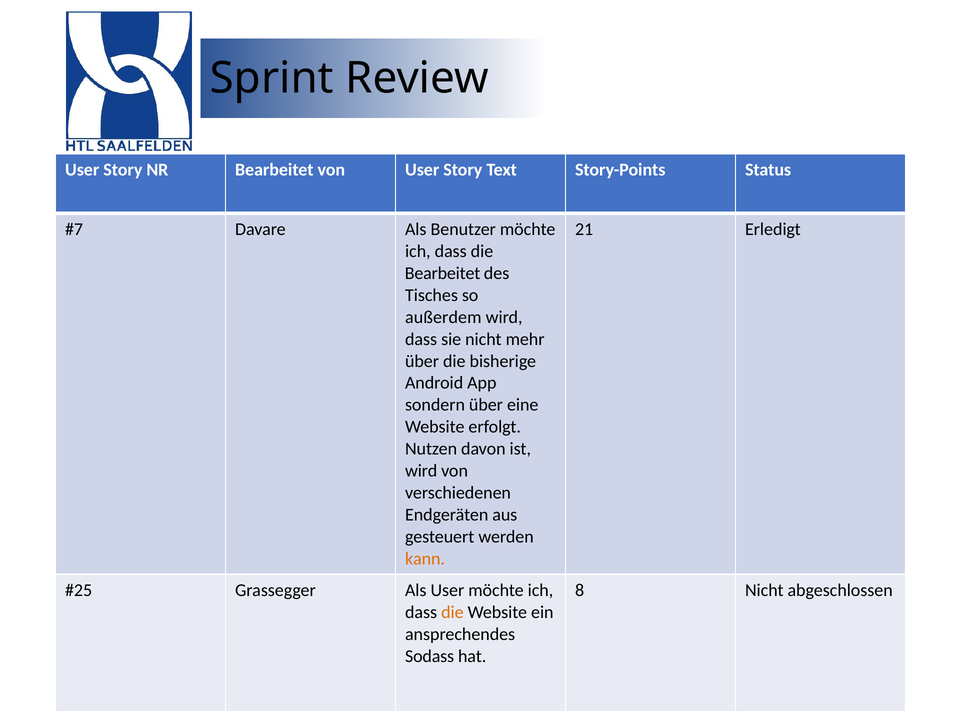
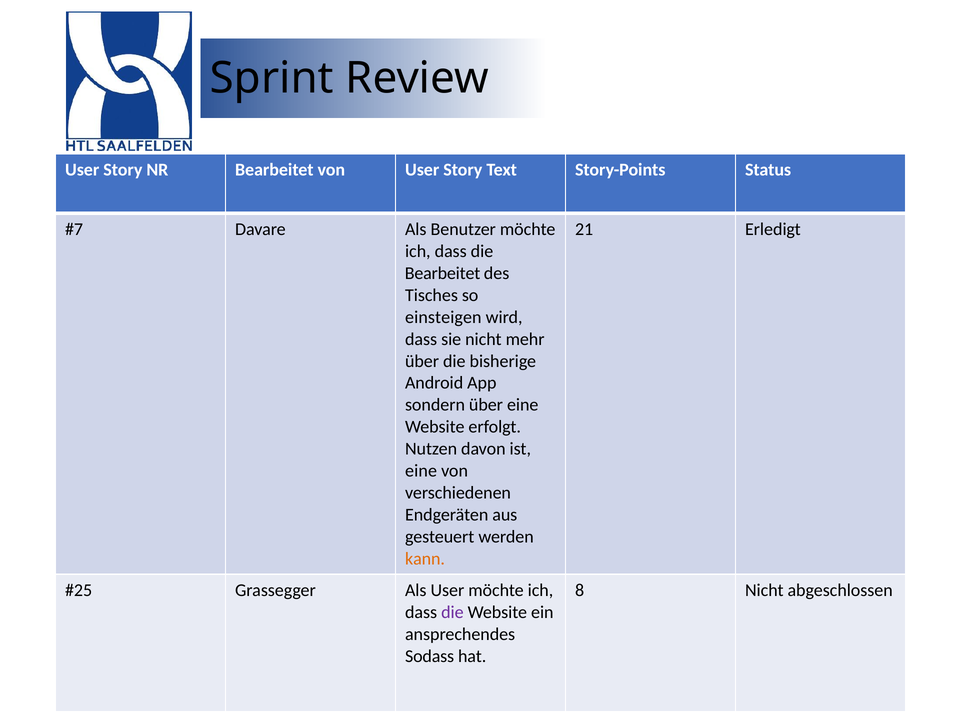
außerdem: außerdem -> einsteigen (443, 317)
wird: wird -> eine (421, 471)
die colour: orange -> purple (452, 612)
